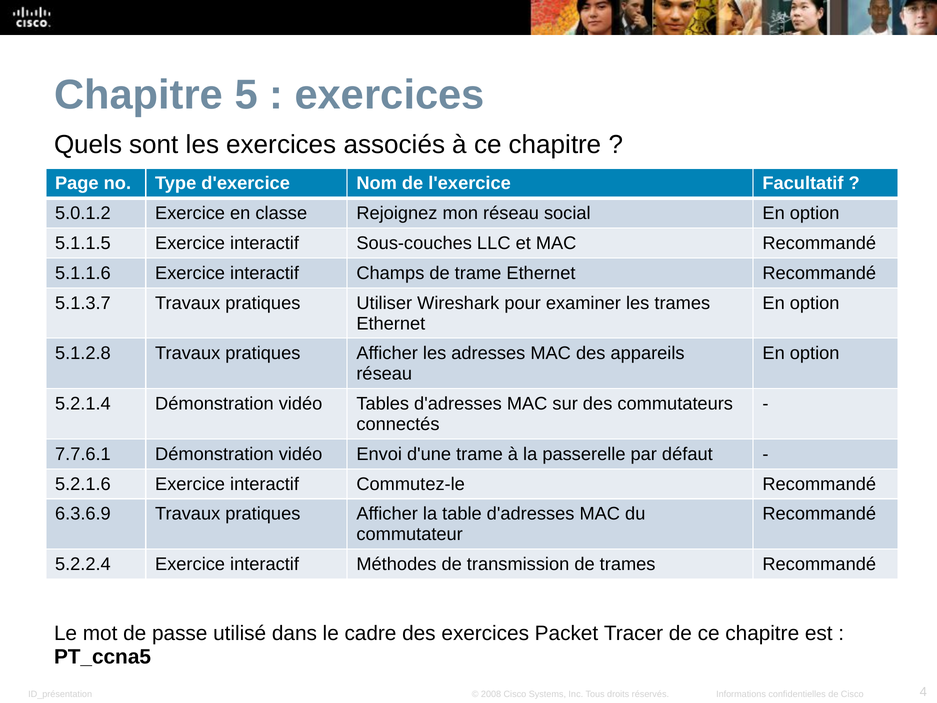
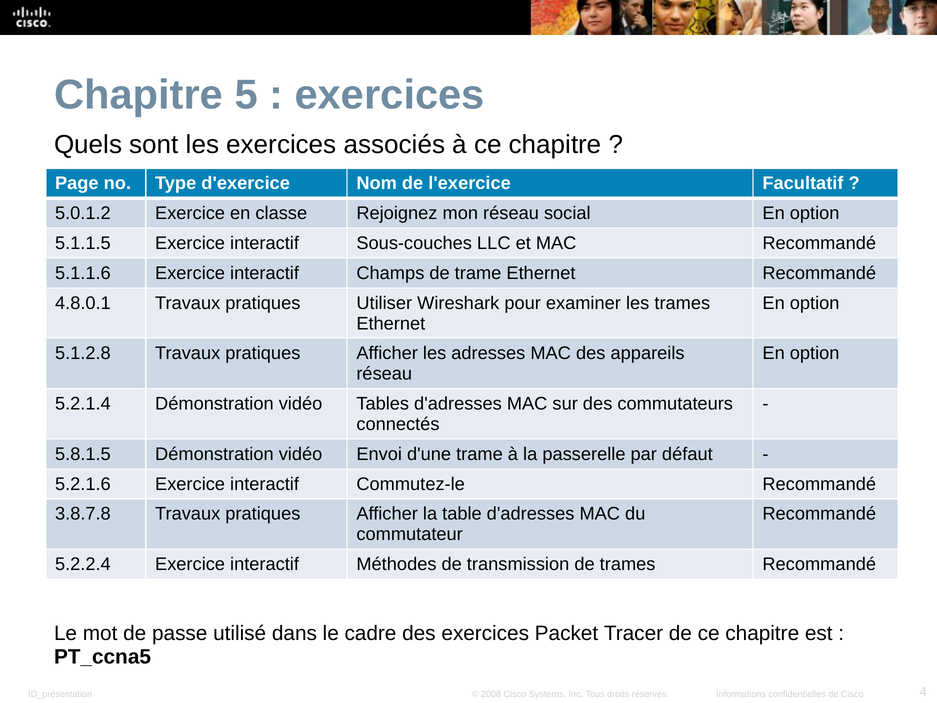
5.1.3.7: 5.1.3.7 -> 4.8.0.1 (83, 303)
7.7.6.1: 7.7.6.1 -> 5.8.1.5 (83, 454)
6.3.6.9: 6.3.6.9 -> 3.8.7.8 (83, 514)
